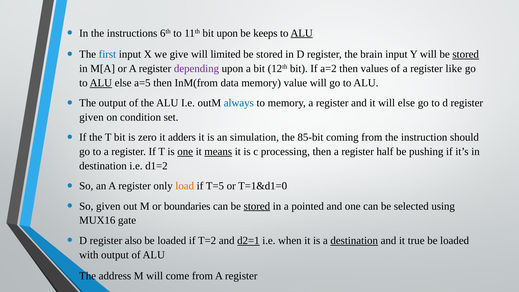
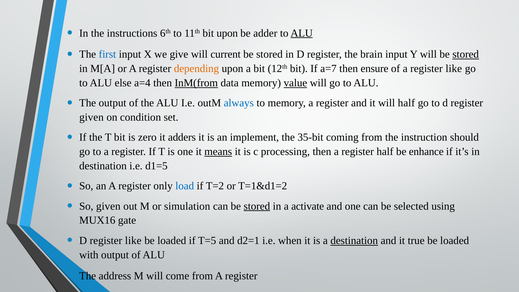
keeps: keeps -> adder (265, 33)
limited: limited -> current (226, 54)
depending colour: purple -> orange (196, 69)
a=2: a=2 -> a=7 (328, 69)
values: values -> ensure (375, 69)
ALU underline: present -> none (101, 83)
a=5: a=5 -> a=4 (142, 83)
InM(from underline: none -> present (196, 83)
value underline: none -> present (295, 83)
will else: else -> half (406, 103)
simulation: simulation -> implement (254, 137)
85-bit: 85-bit -> 35-bit (310, 137)
one underline: present -> none (185, 152)
pushing: pushing -> enhance (426, 152)
d1=2: d1=2 -> d1=5 (156, 166)
load colour: orange -> blue (185, 186)
T=5: T=5 -> T=2 (215, 186)
T=1&d1=0: T=1&d1=0 -> T=1&d1=2 (263, 186)
boundaries: boundaries -> simulation (187, 206)
pointed: pointed -> activate (308, 206)
D register also: also -> like (133, 240)
T=2: T=2 -> T=5 (207, 240)
d2=1 underline: present -> none (248, 240)
